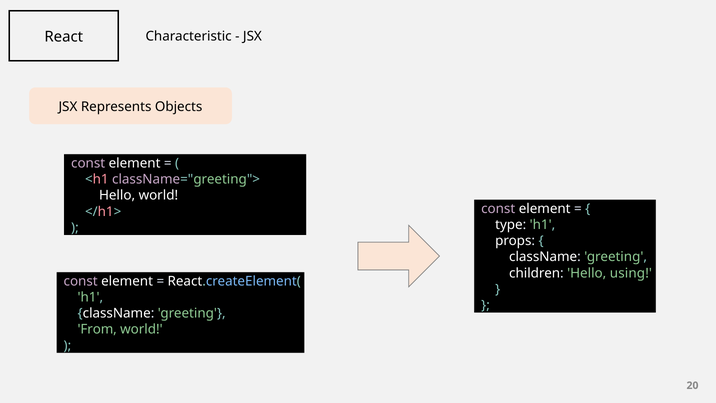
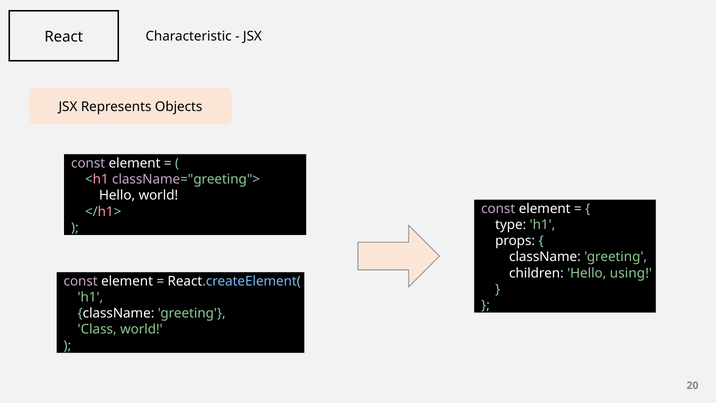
From: From -> Class (97, 329)
